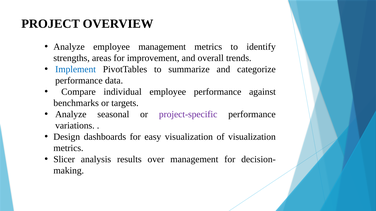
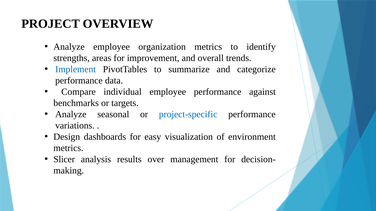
employee management: management -> organization (162, 47)
project-specific colour: purple -> blue (188, 115)
of visualization: visualization -> environment (252, 137)
